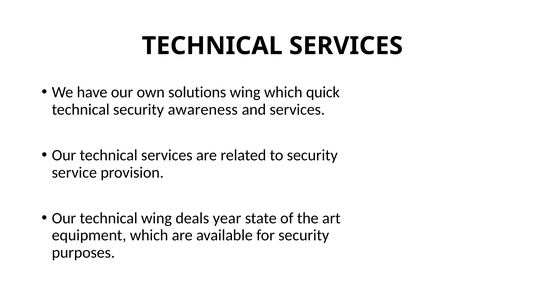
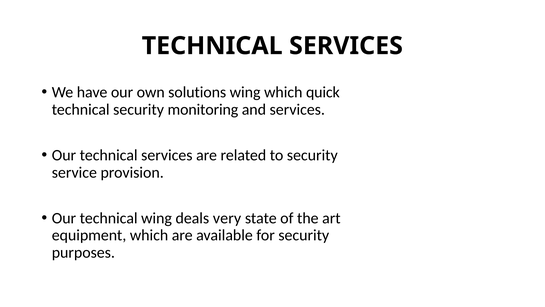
awareness: awareness -> monitoring (203, 109)
year: year -> very (227, 218)
